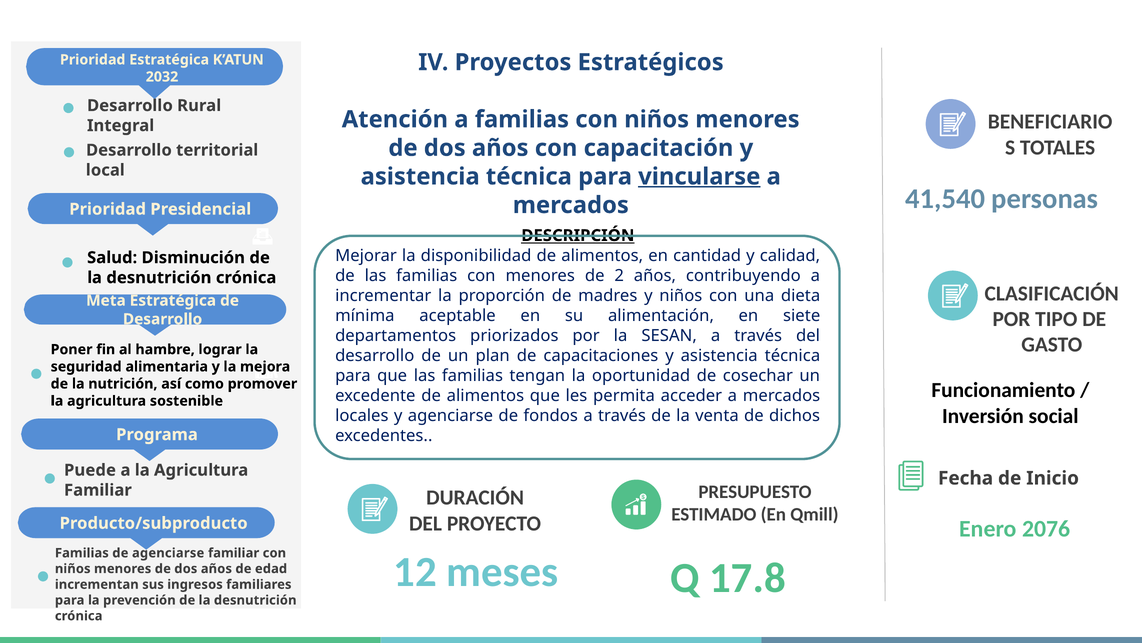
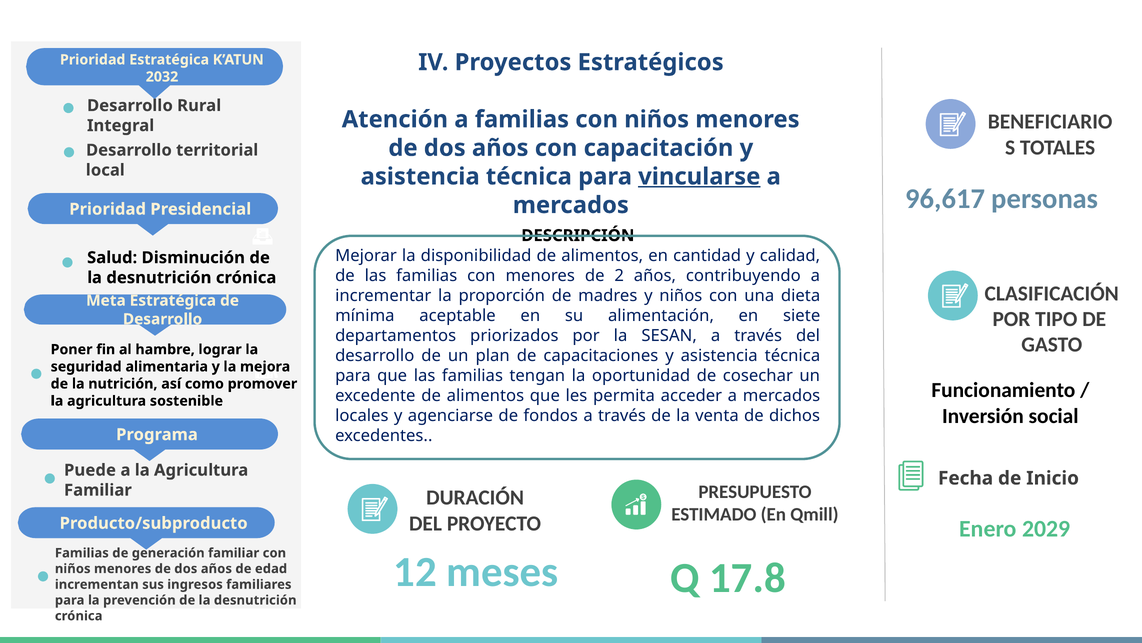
41,540: 41,540 -> 96,617 (945, 199)
DESCRIPCIÓN underline: present -> none (578, 235)
2076: 2076 -> 2029 (1046, 529)
de agenciarse: agenciarse -> generación (168, 553)
